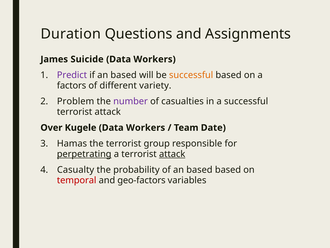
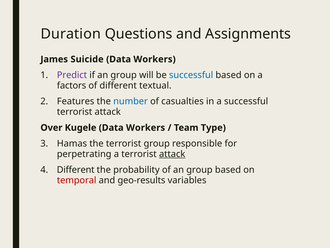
if an based: based -> group (124, 75)
successful colour: orange -> blue (191, 75)
variety: variety -> textual (155, 85)
Problem: Problem -> Features (76, 101)
number colour: purple -> blue (131, 101)
Date: Date -> Type (213, 127)
perpetrating underline: present -> none (84, 154)
Casualty: Casualty -> Different (76, 170)
of an based: based -> group (199, 170)
geo-factors: geo-factors -> geo-results (141, 180)
